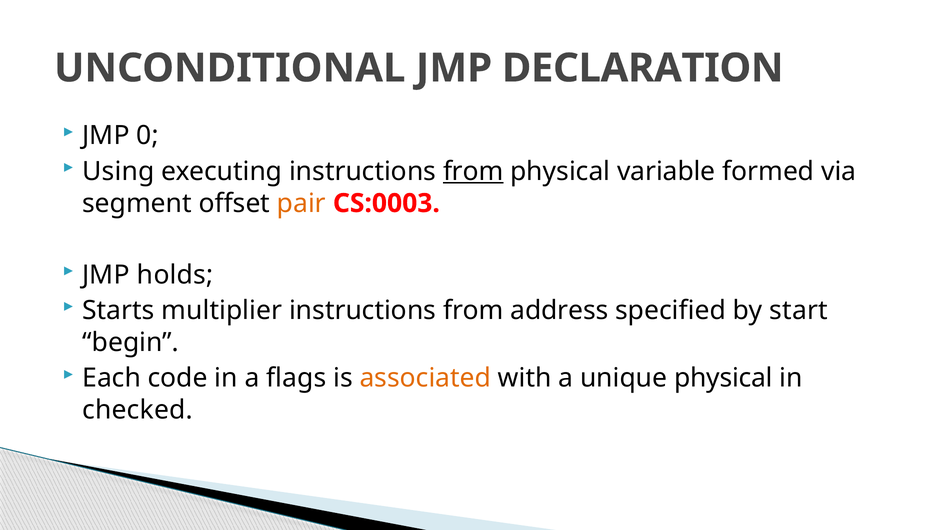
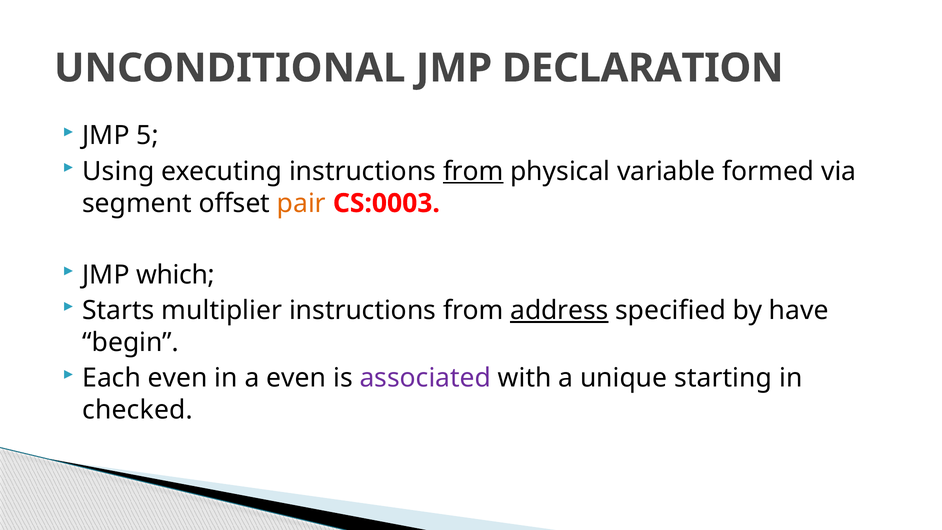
0: 0 -> 5 (148, 136)
holds: holds -> which (175, 275)
address underline: none -> present (559, 310)
start: start -> have (799, 310)
Each code: code -> even (178, 378)
a flags: flags -> even (296, 378)
associated colour: orange -> purple (425, 378)
unique physical: physical -> starting (723, 378)
